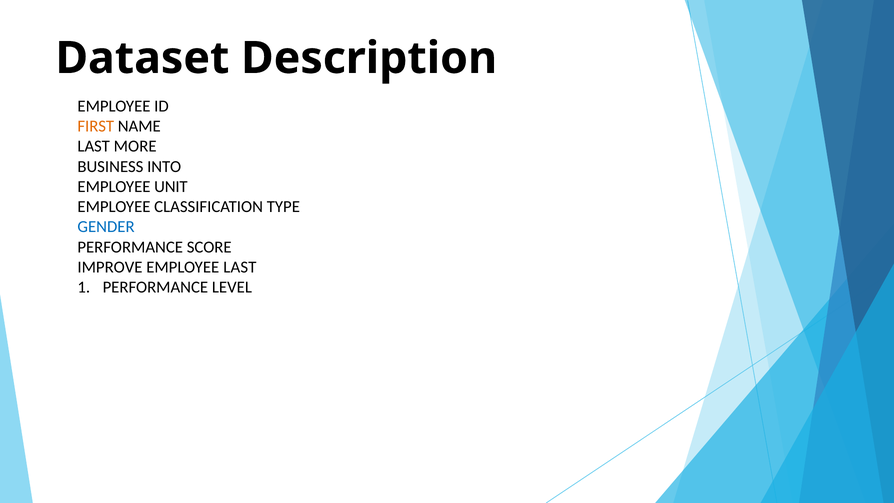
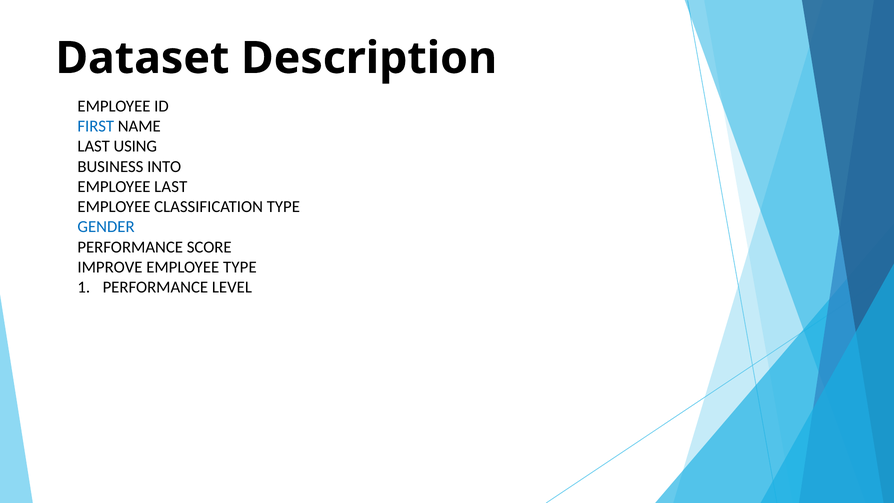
FIRST colour: orange -> blue (96, 126)
MORE: MORE -> USING (135, 146)
EMPLOYEE UNIT: UNIT -> LAST (171, 187)
EMPLOYEE LAST: LAST -> TYPE (240, 267)
